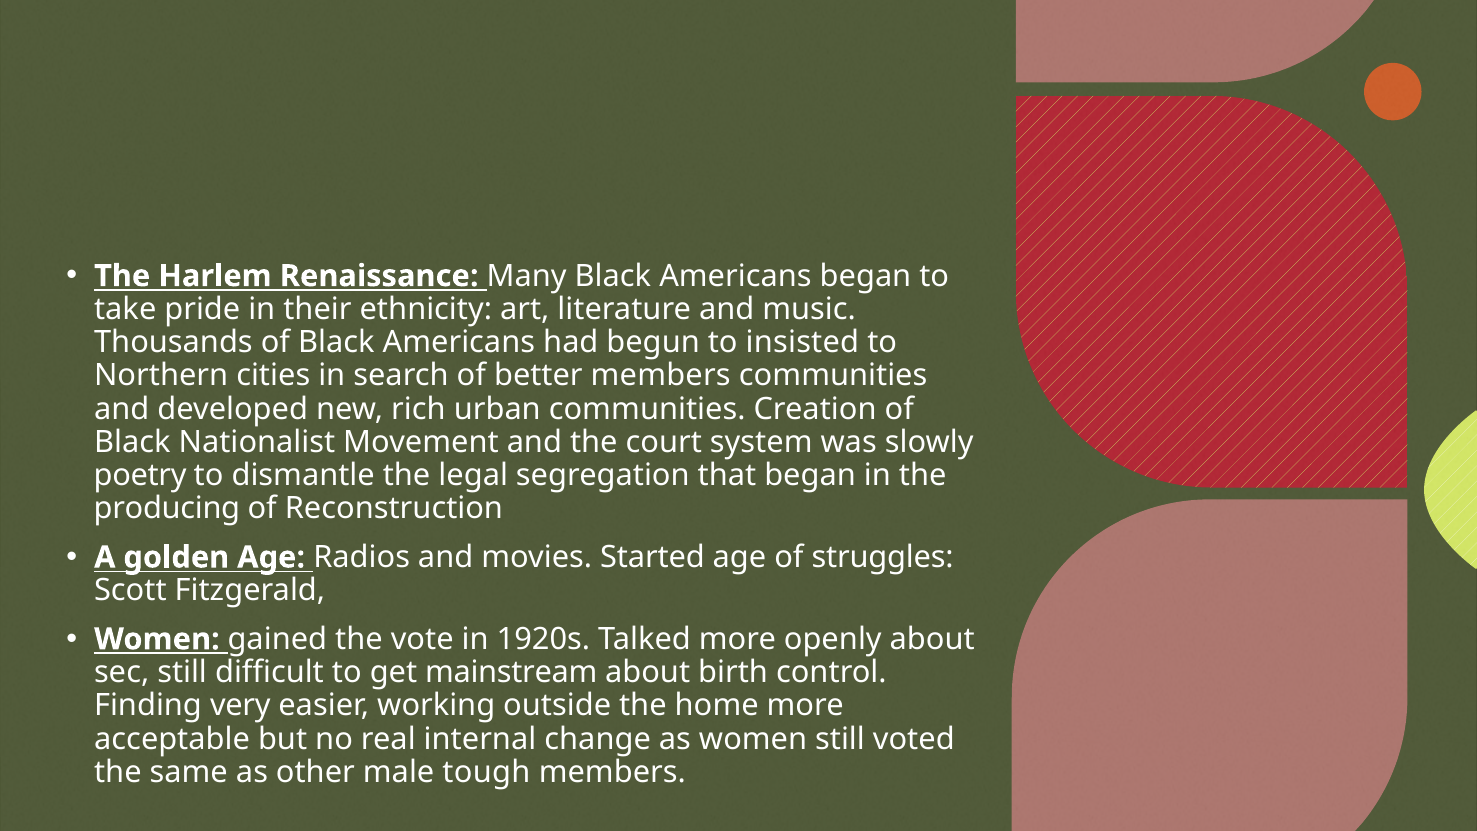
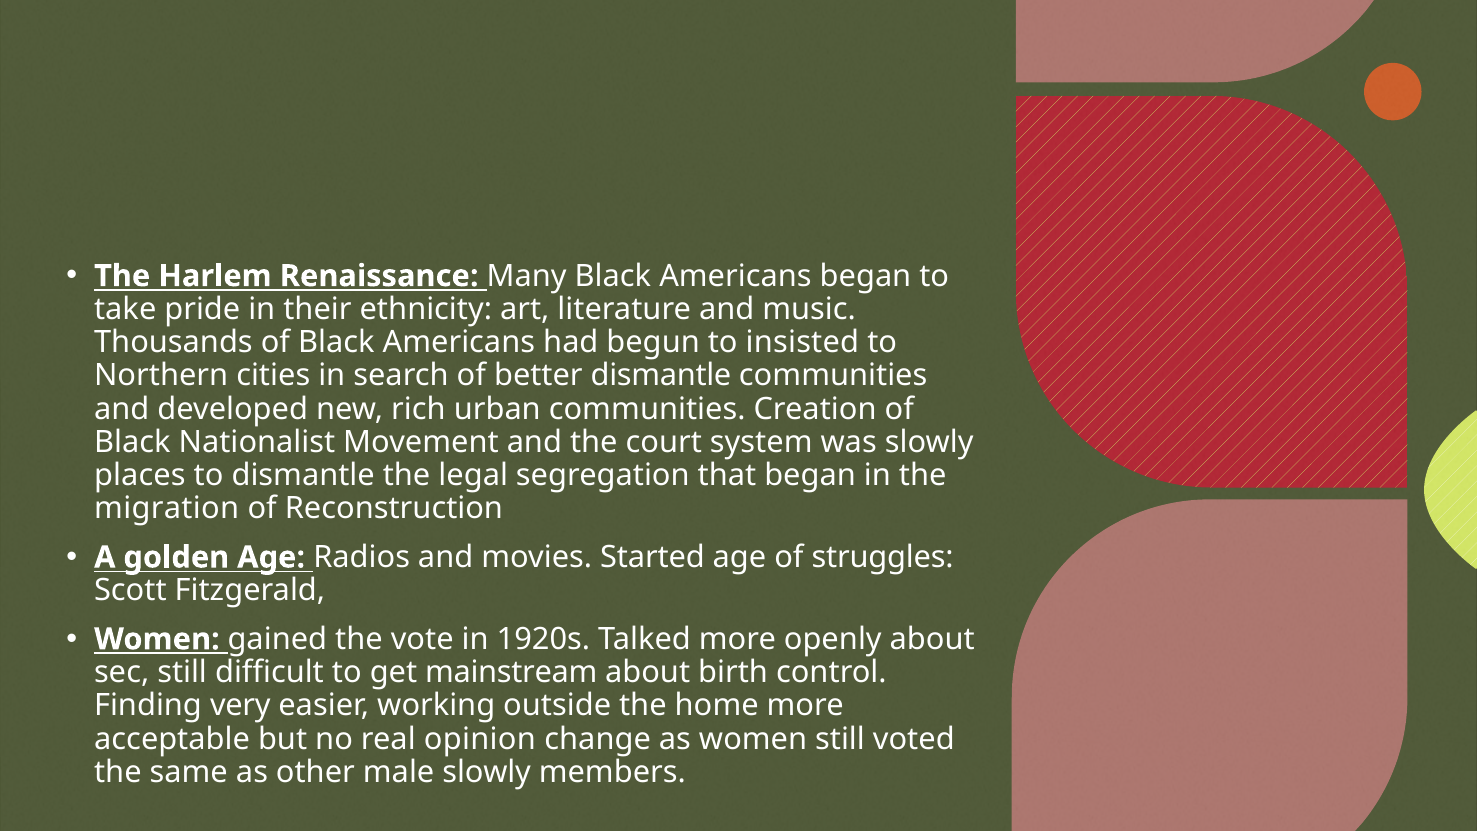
better members: members -> dismantle (661, 376)
poetry: poetry -> places (140, 475)
producing: producing -> migration (167, 509)
internal: internal -> opinion (480, 739)
male tough: tough -> slowly (487, 772)
